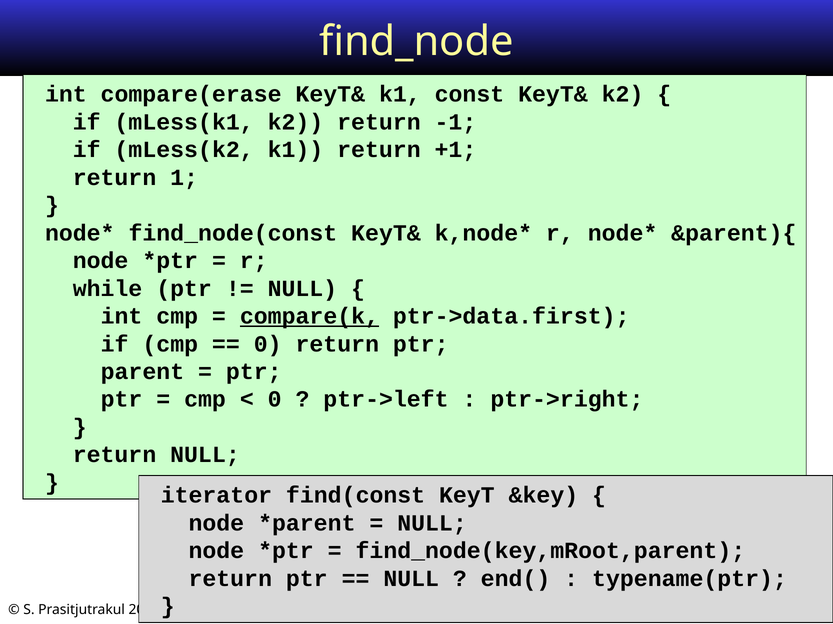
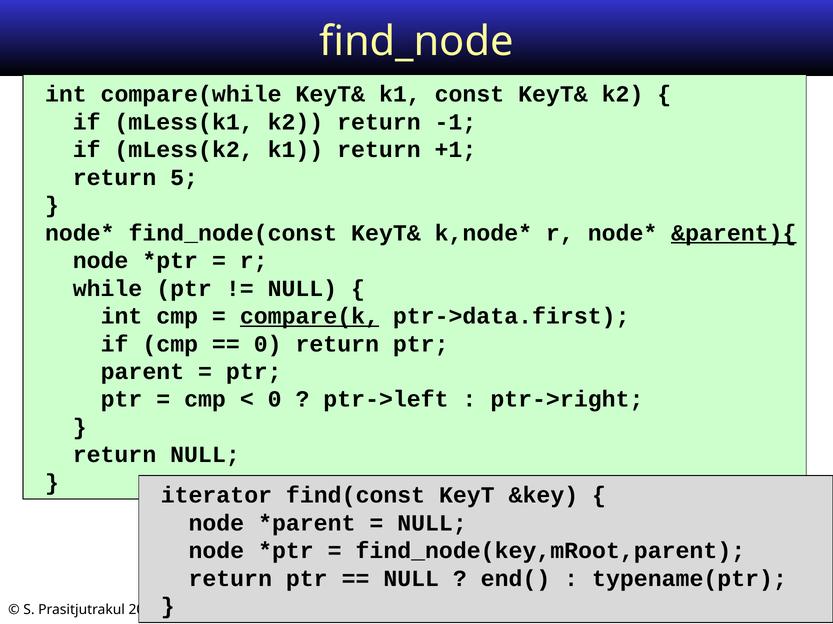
compare(erase: compare(erase -> compare(while (191, 94)
1: 1 -> 5 (184, 178)
&parent){ underline: none -> present (734, 233)
